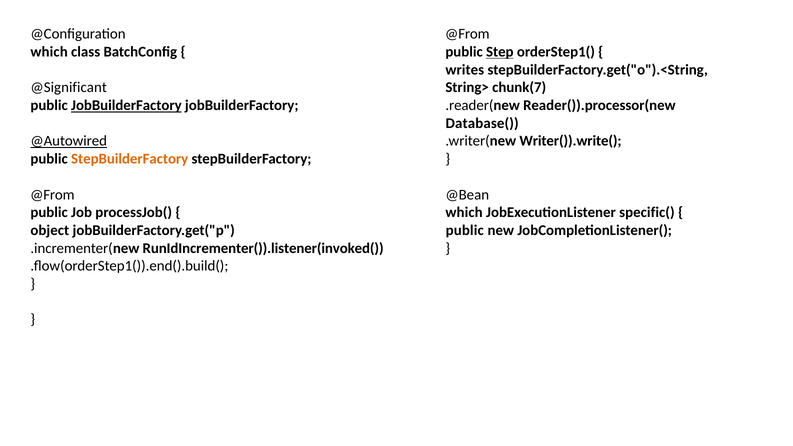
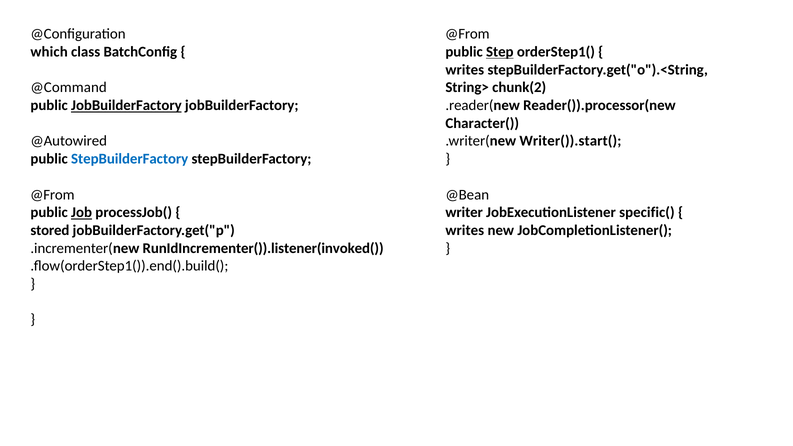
@Significant: @Significant -> @Command (69, 88)
chunk(7: chunk(7 -> chunk(2 (519, 88)
Database(: Database( -> Character( (482, 123)
@Autowired underline: present -> none (69, 141)
Writer()).write(: Writer()).write( -> Writer()).start( (570, 141)
StepBuilderFactory colour: orange -> blue (130, 159)
Job underline: none -> present (82, 212)
which: which -> writer (464, 212)
object: object -> stored (50, 230)
public: public -> writes (465, 230)
